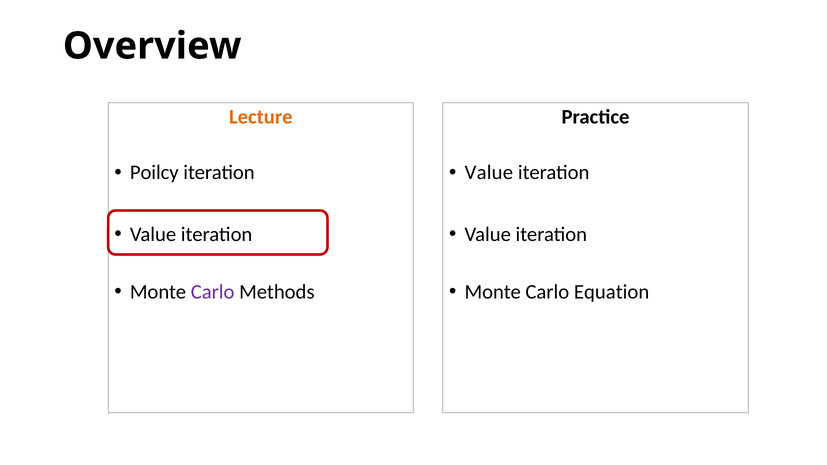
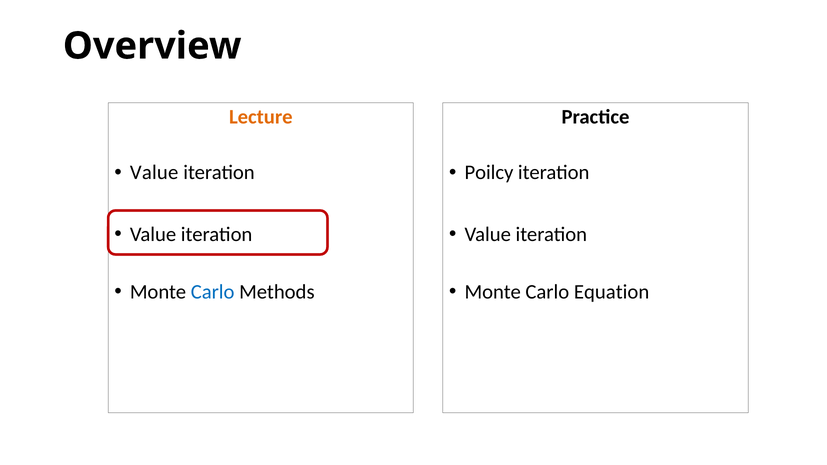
Poilcy: Poilcy -> Value (154, 173)
Value: Value -> Poilcy (489, 173)
Carlo colour: purple -> blue (213, 292)
